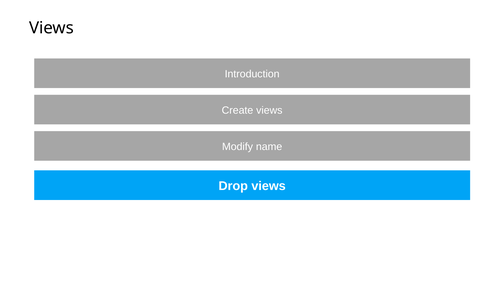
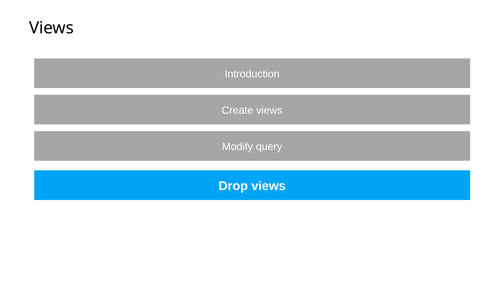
name: name -> query (269, 147)
